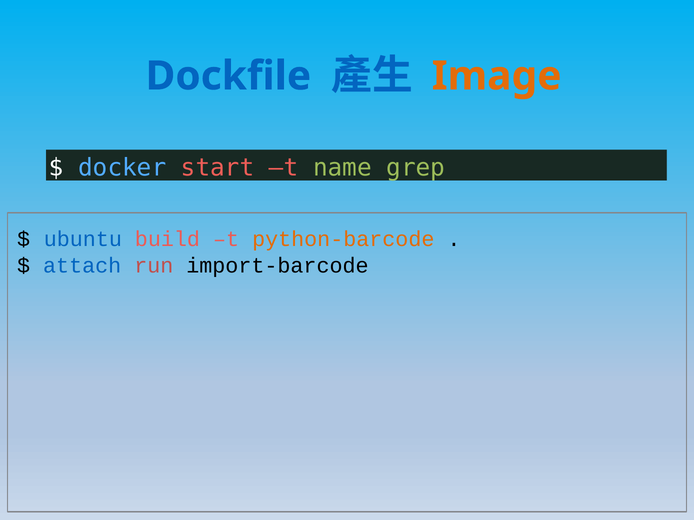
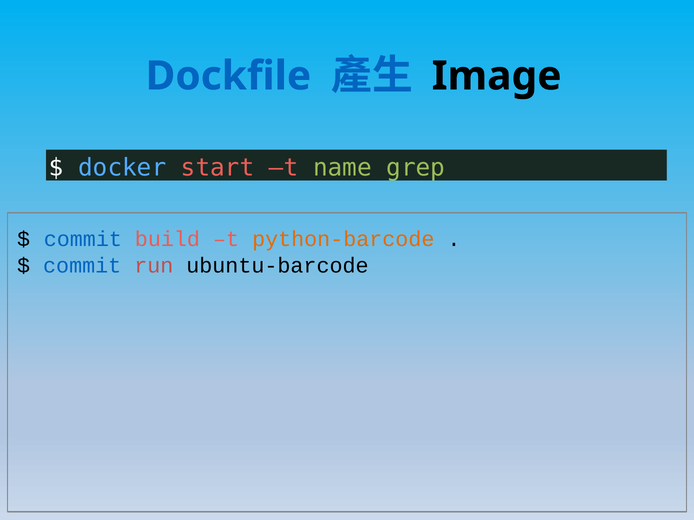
Image colour: orange -> black (497, 76)
ubuntu: ubuntu -> commit (83, 239)
attach: attach -> commit (82, 266)
import-barcode: import-barcode -> ubuntu-barcode (277, 266)
